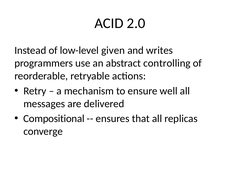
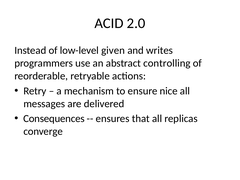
well: well -> nice (169, 91)
Compositional: Compositional -> Consequences (54, 119)
